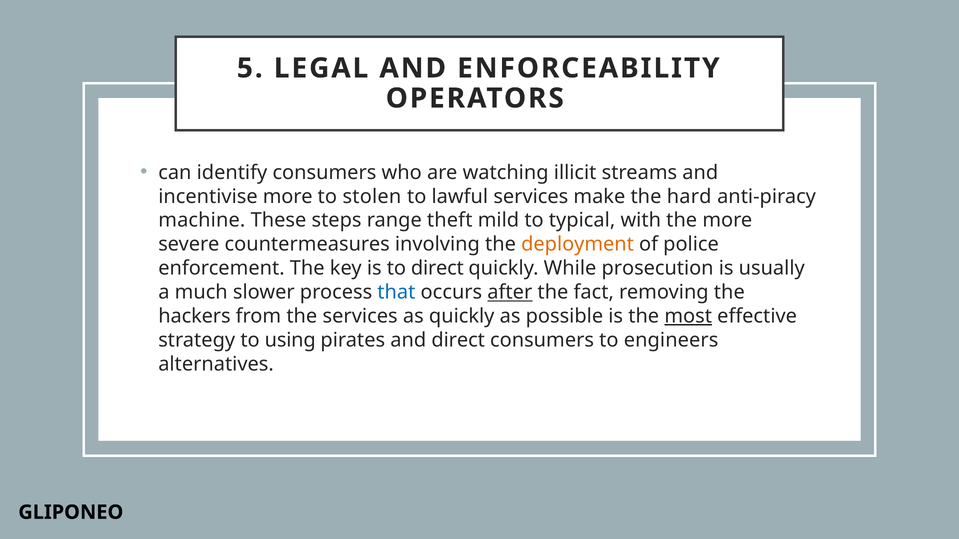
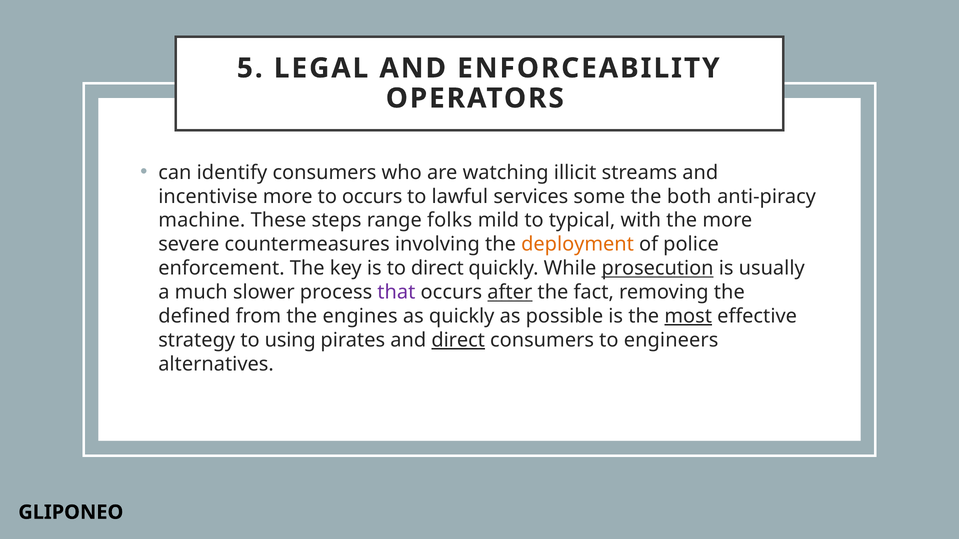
to stolen: stolen -> occurs (372, 197)
make: make -> some (599, 197)
hard: hard -> both (689, 197)
theft: theft -> folks (450, 221)
prosecution underline: none -> present (658, 269)
that colour: blue -> purple (396, 293)
hackers: hackers -> defined (194, 316)
the services: services -> engines (360, 316)
direct underline: none -> present (458, 340)
